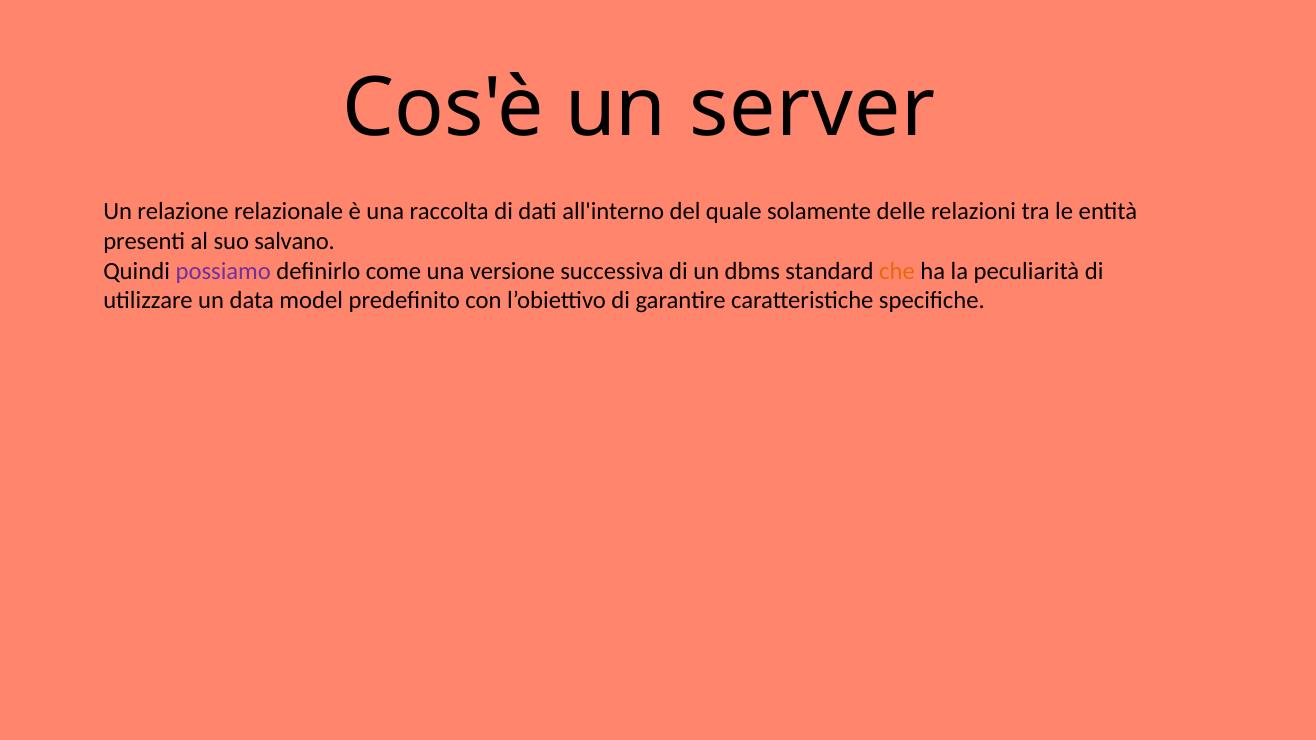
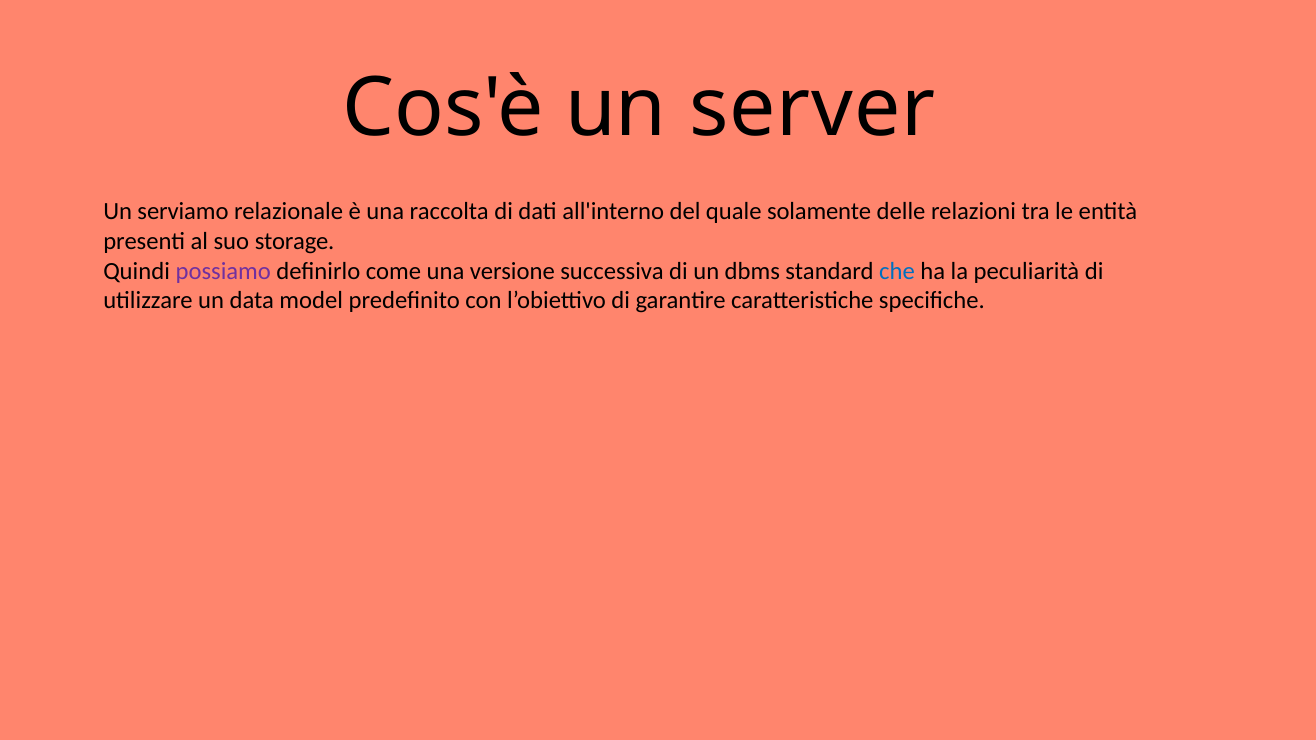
relazione: relazione -> serviamo (183, 212)
salvano: salvano -> storage (295, 241)
che colour: orange -> blue (897, 271)
